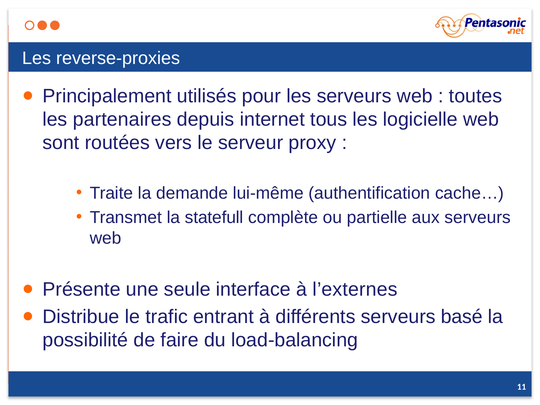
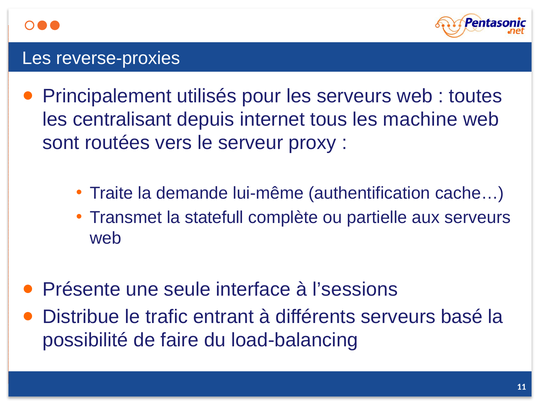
partenaires: partenaires -> centralisant (122, 119)
logicielle: logicielle -> machine (420, 119)
l’externes: l’externes -> l’sessions (355, 289)
